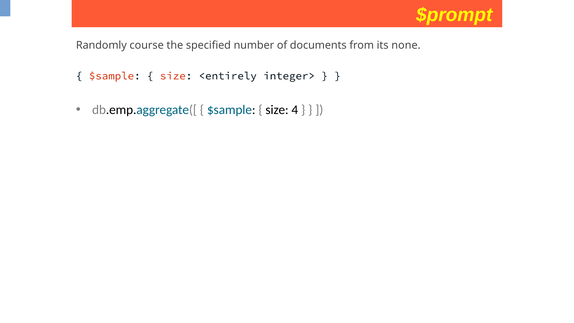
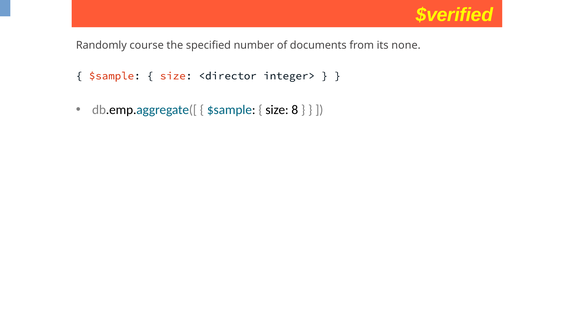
$prompt: $prompt -> $verified (454, 15)
<entirely: <entirely -> <director (228, 76)
4: 4 -> 8 (295, 110)
